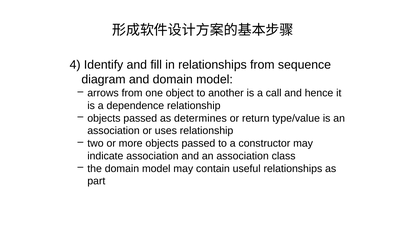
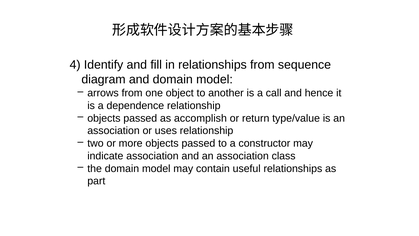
determines: determines -> accomplish (200, 118)
